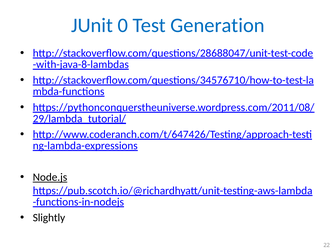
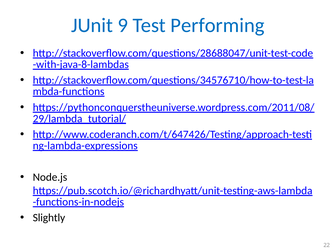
0: 0 -> 9 (123, 25)
Generation: Generation -> Performing (217, 25)
Node.js underline: present -> none (50, 177)
